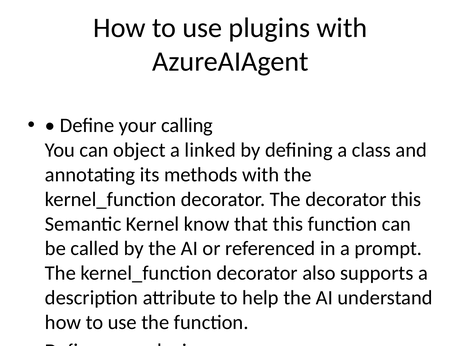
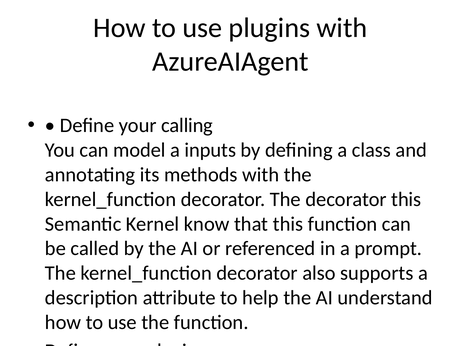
object: object -> model (139, 150)
linked: linked -> inputs (210, 150)
